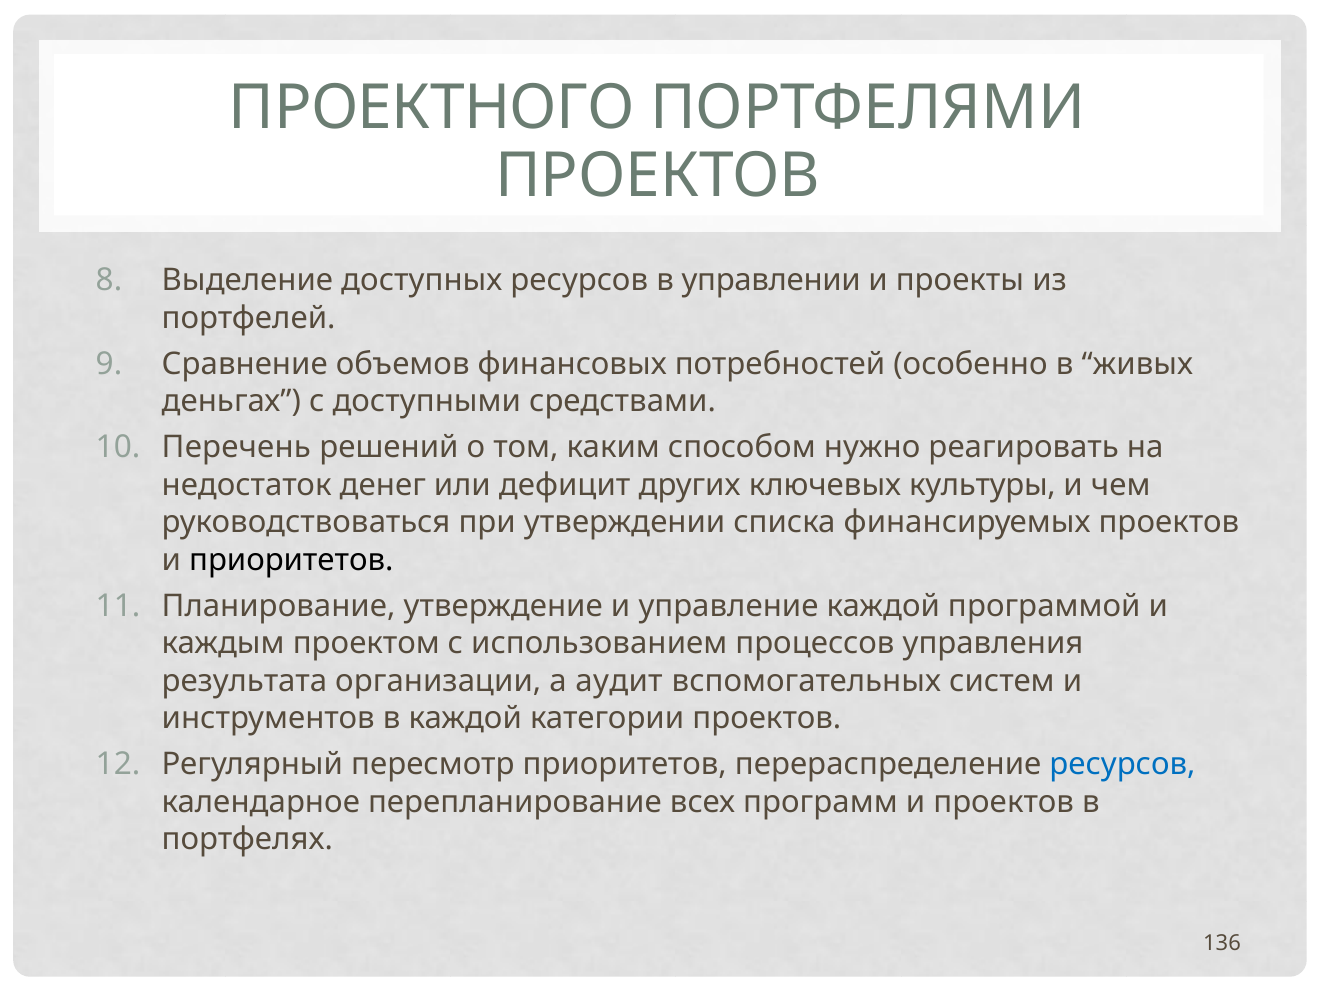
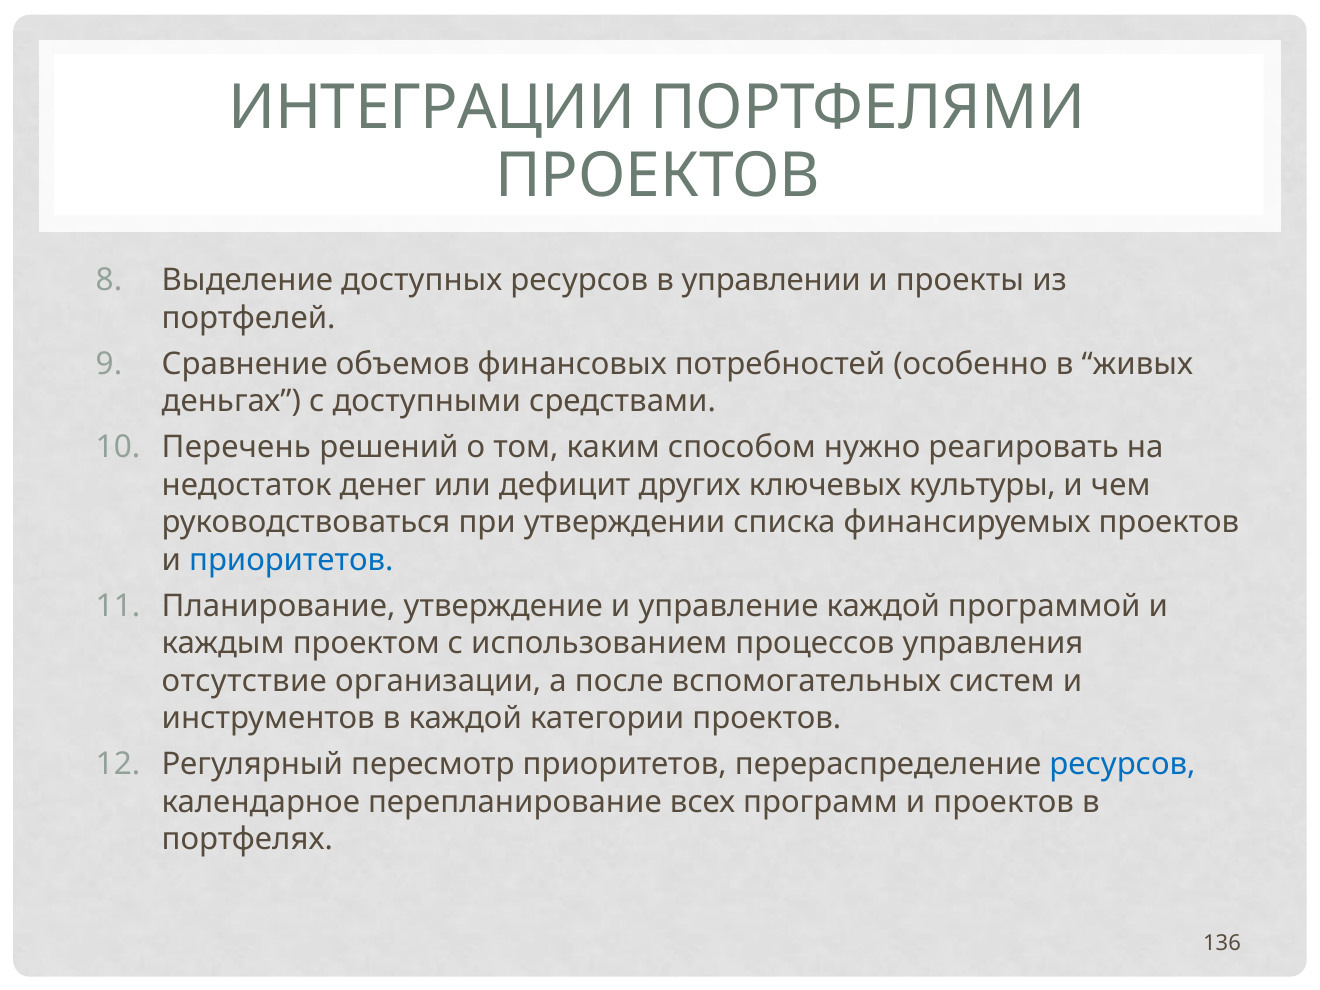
ПРОЕКТНОГО: ПРОЕКТНОГО -> ИНТЕГРАЦИИ (432, 108)
приоритетов colour: black -> blue (291, 560)
результата: результата -> отсутствие (244, 681)
аудит: аудит -> после (619, 681)
